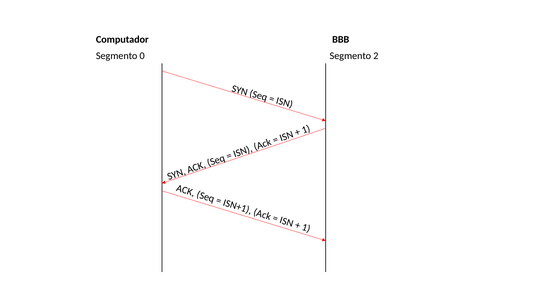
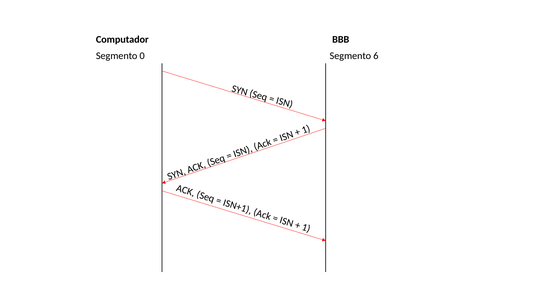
2: 2 -> 6 (376, 56)
